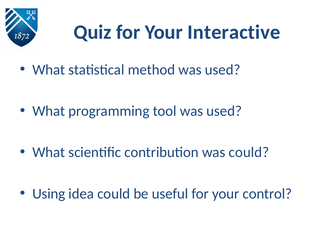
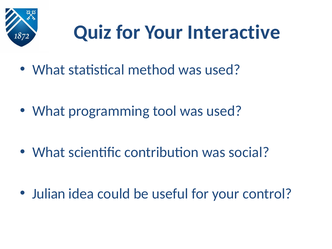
was could: could -> social (249, 152)
Using: Using -> Julian (49, 194)
